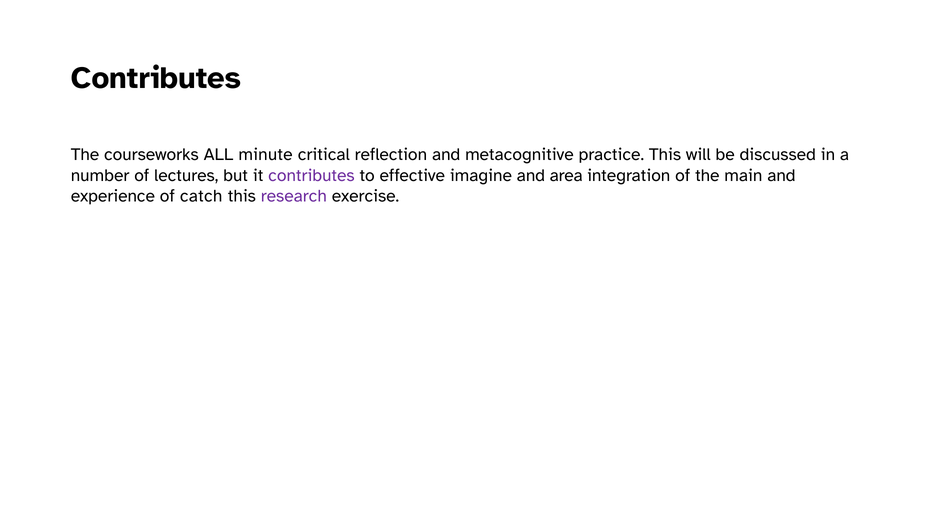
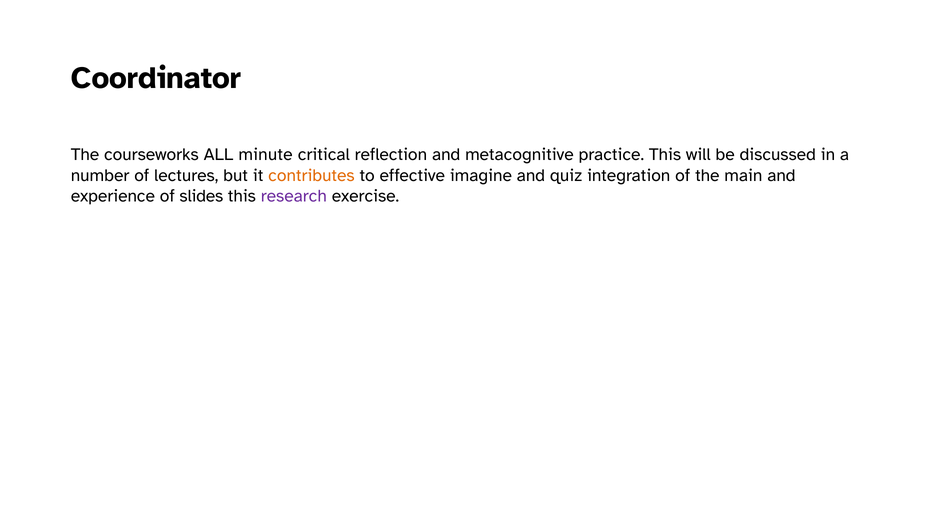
Contributes: Contributes -> Coordinator (156, 78)
contributes colour: purple -> orange (311, 175)
area: area -> quiz (566, 175)
catch: catch -> slides (201, 196)
